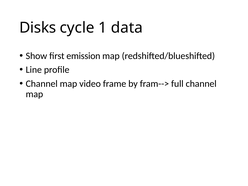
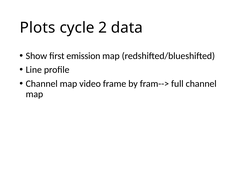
Disks: Disks -> Plots (38, 28)
1: 1 -> 2 (103, 28)
